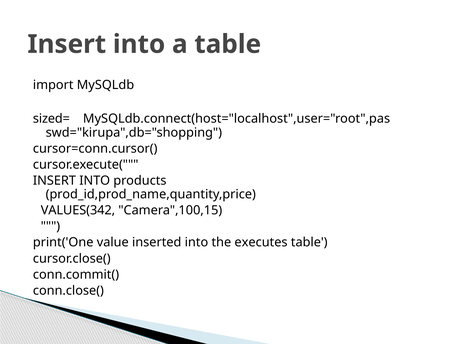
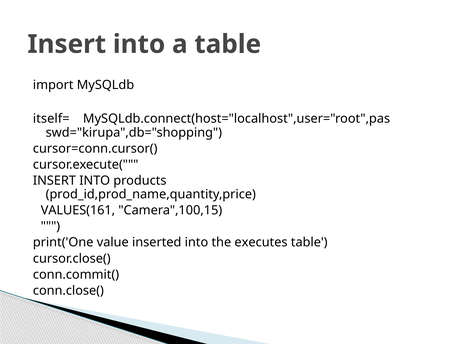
sized=: sized= -> itself= (51, 119)
VALUES(342: VALUES(342 -> VALUES(161 (78, 210)
